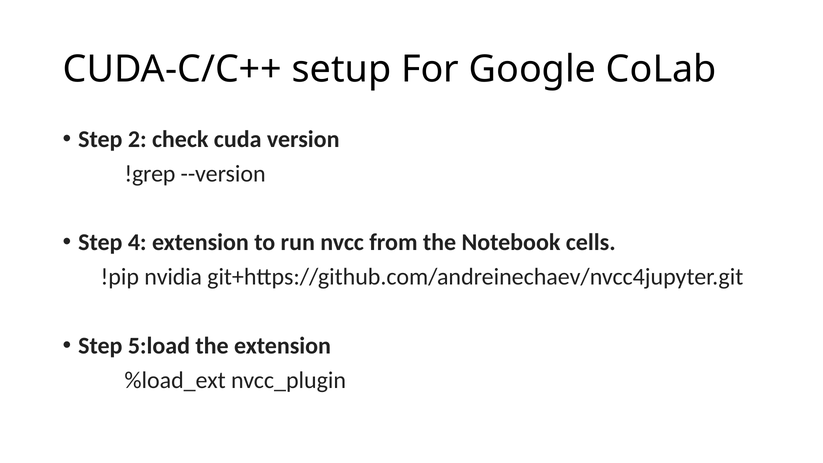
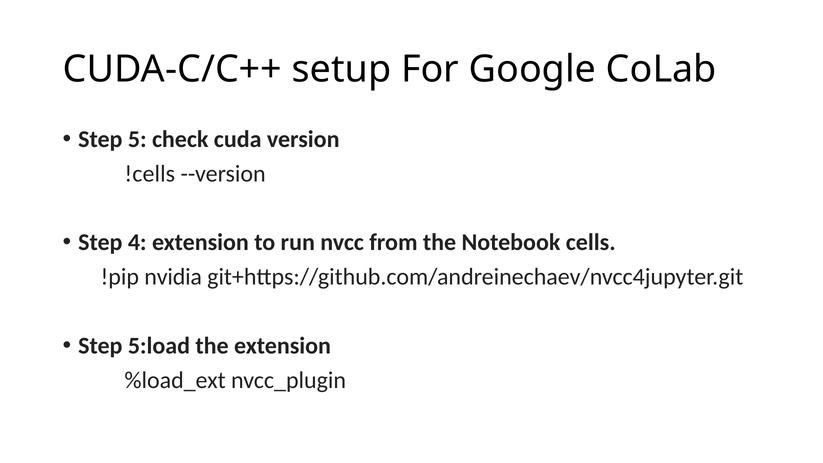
2: 2 -> 5 (137, 139)
!grep: !grep -> !cells (150, 174)
